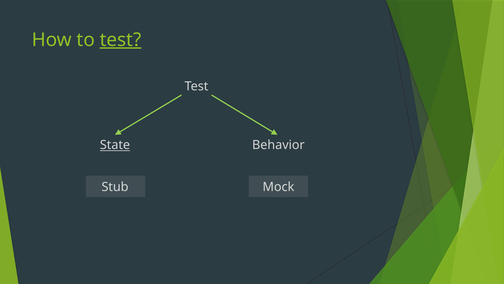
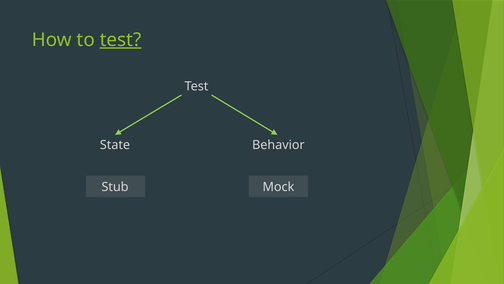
State underline: present -> none (115, 145)
